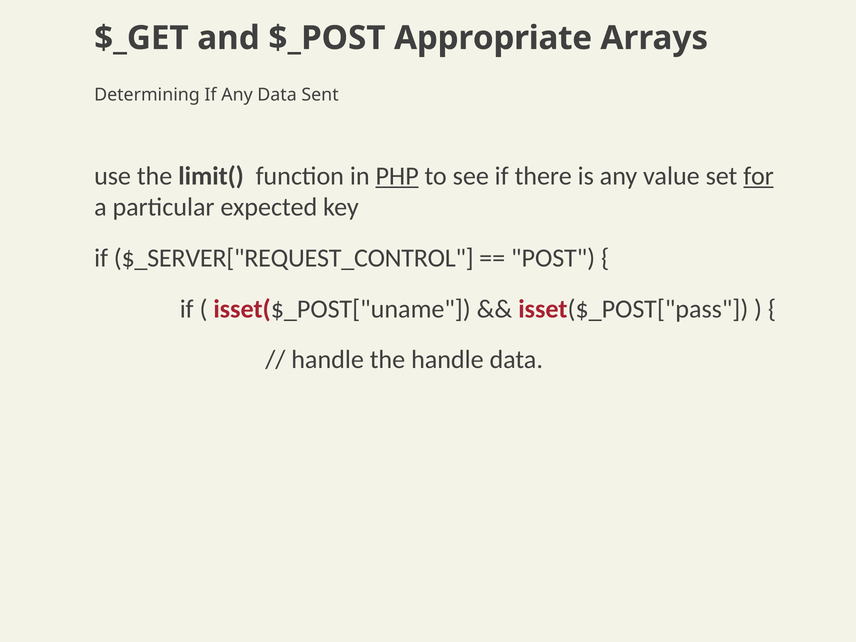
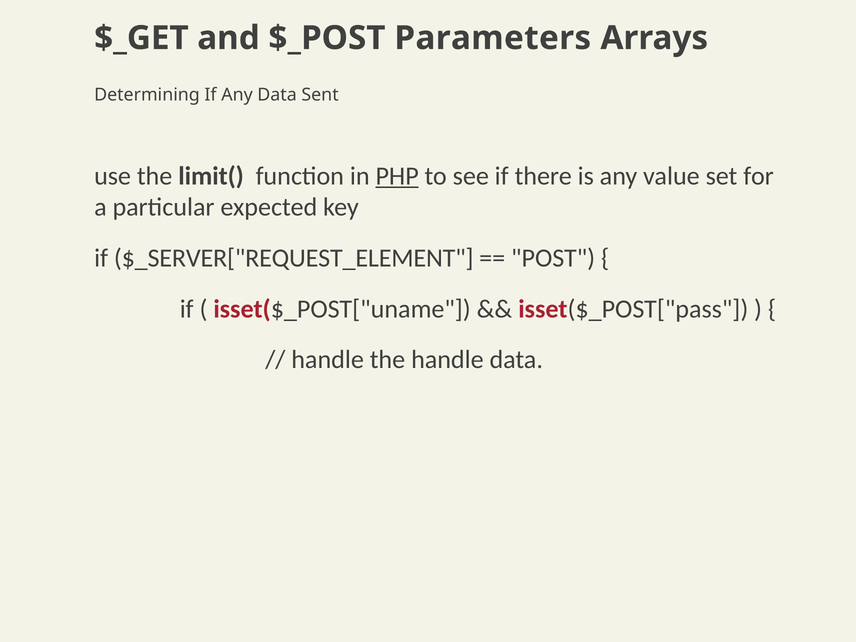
Appropriate: Appropriate -> Parameters (493, 38)
for underline: present -> none (759, 176)
$_SERVER["REQUEST_CONTROL: $_SERVER["REQUEST_CONTROL -> $_SERVER["REQUEST_ELEMENT (294, 258)
